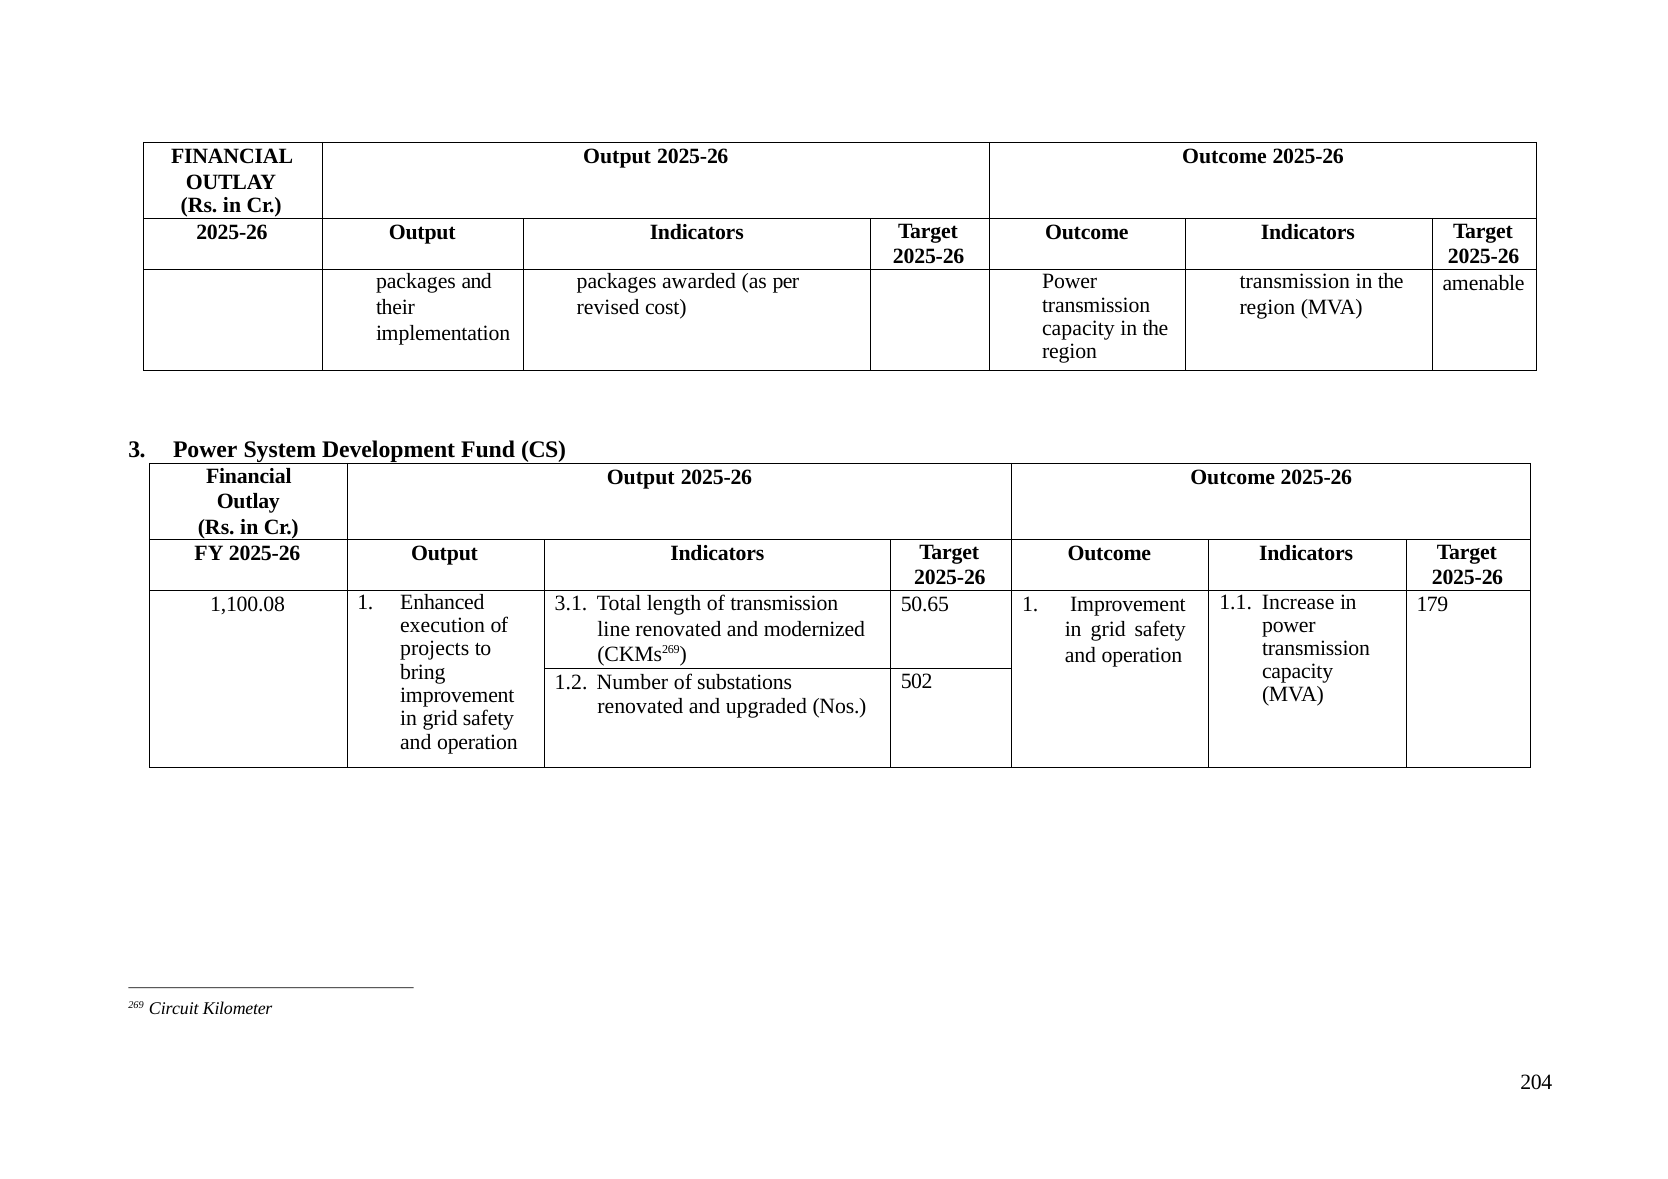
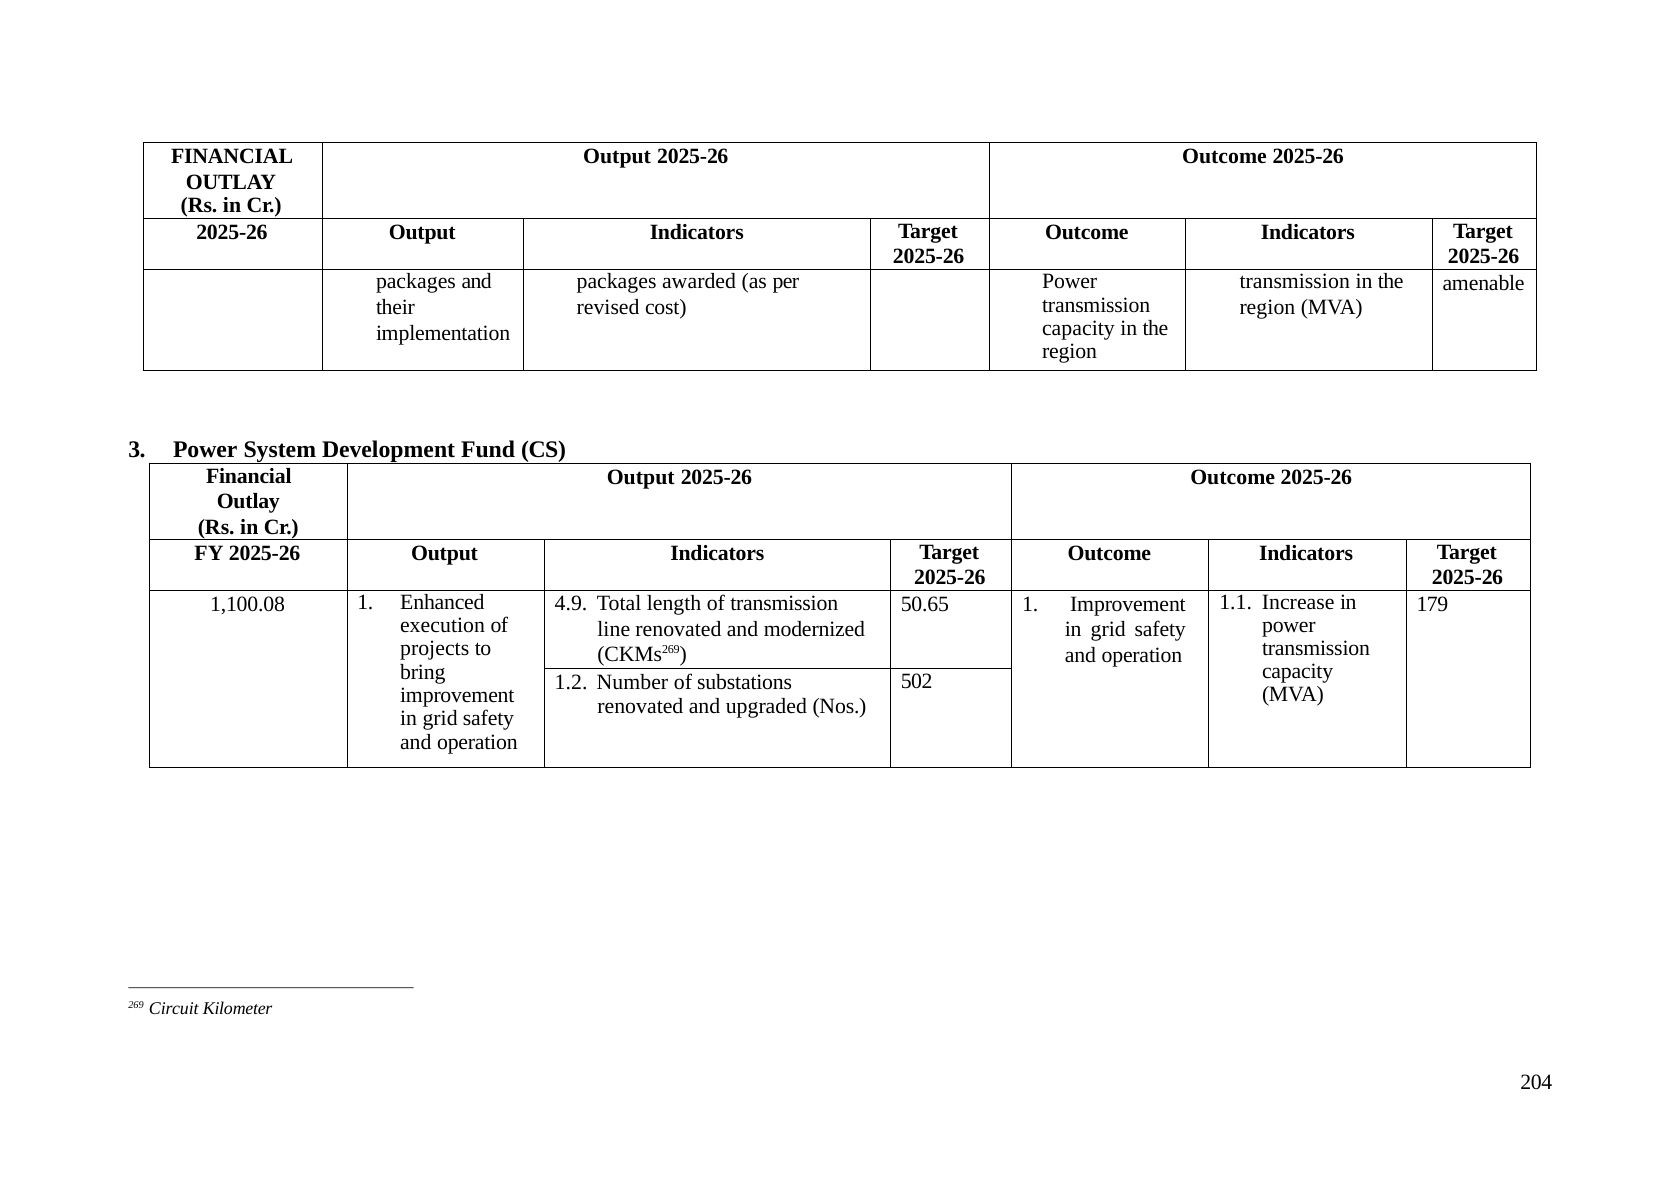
3.1: 3.1 -> 4.9 (571, 604)
